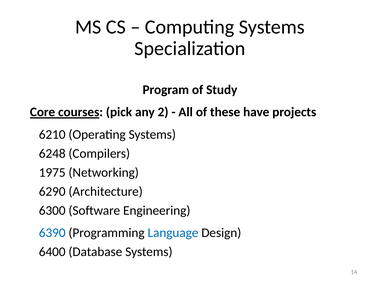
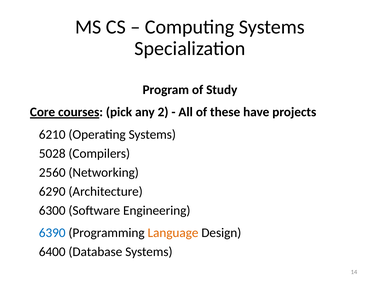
6248: 6248 -> 5028 (52, 153)
1975: 1975 -> 2560 (52, 172)
Language colour: blue -> orange (173, 233)
